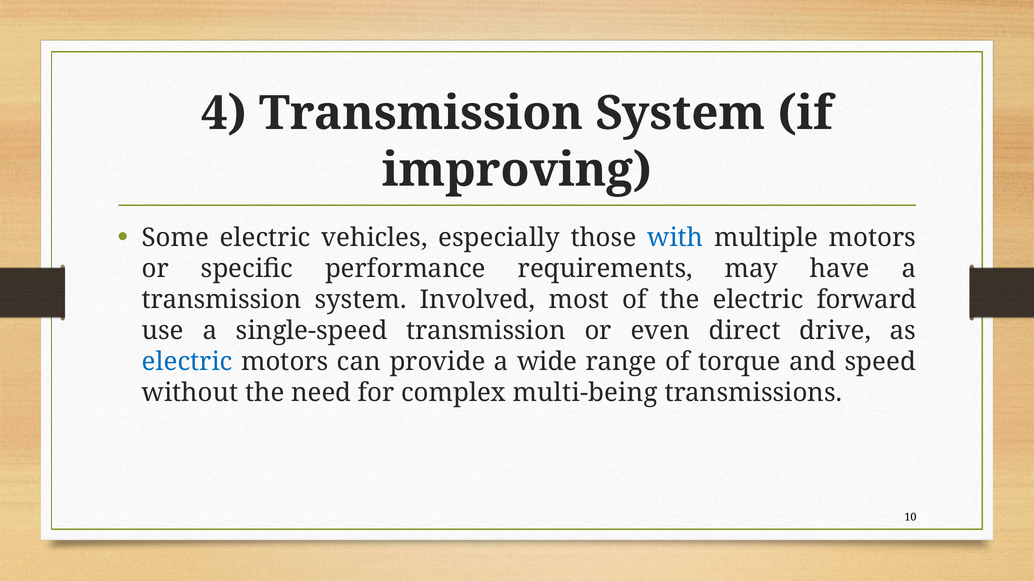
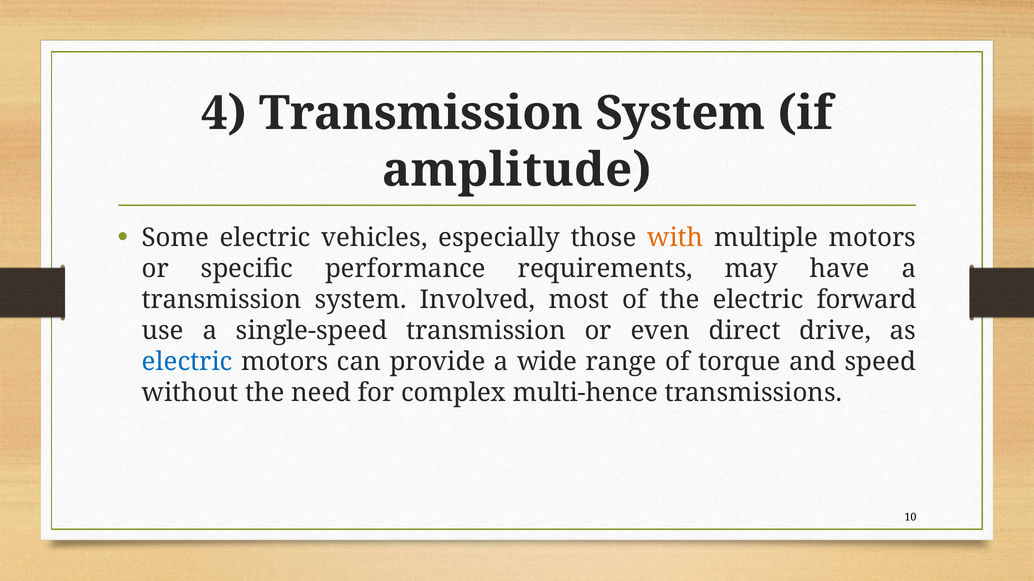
improving: improving -> amplitude (517, 170)
with colour: blue -> orange (675, 238)
multi-being: multi-being -> multi-hence (585, 393)
